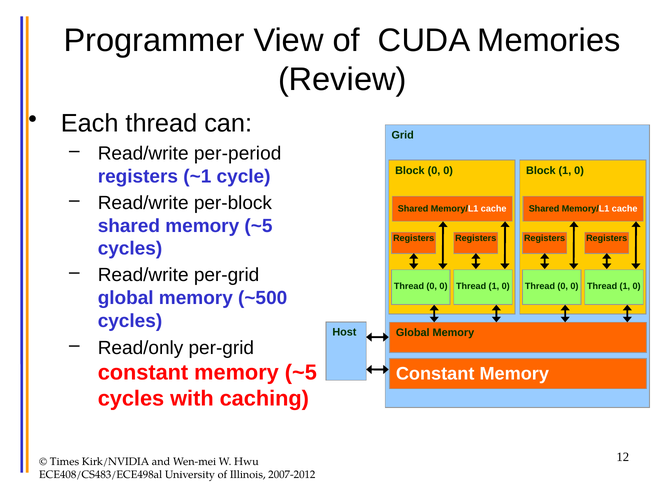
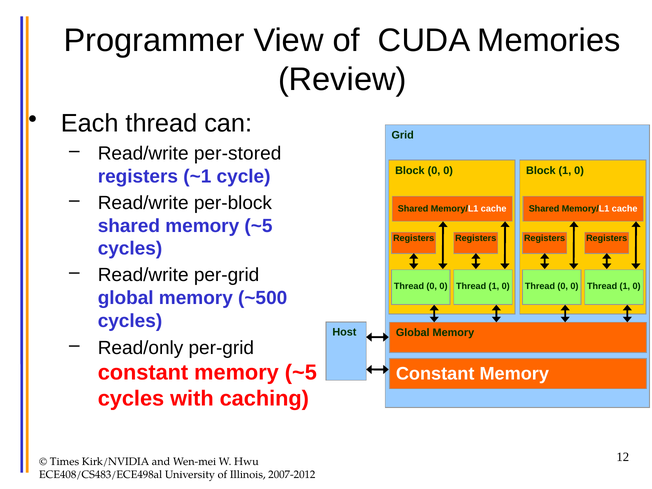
per-period: per-period -> per-stored (238, 153)
